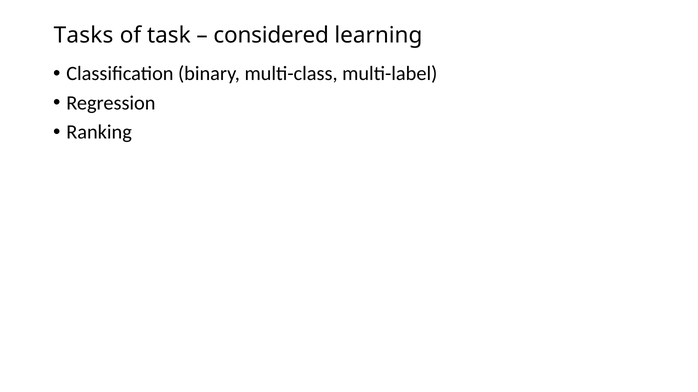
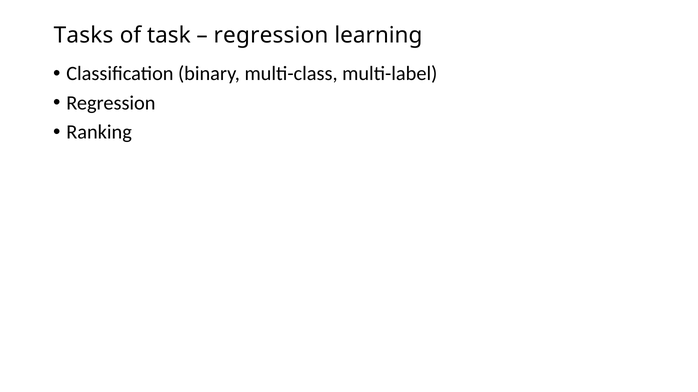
considered: considered -> regression (271, 36)
